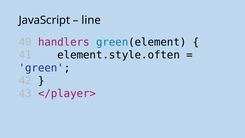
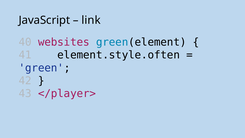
line: line -> link (91, 20)
handlers: handlers -> websites (64, 42)
